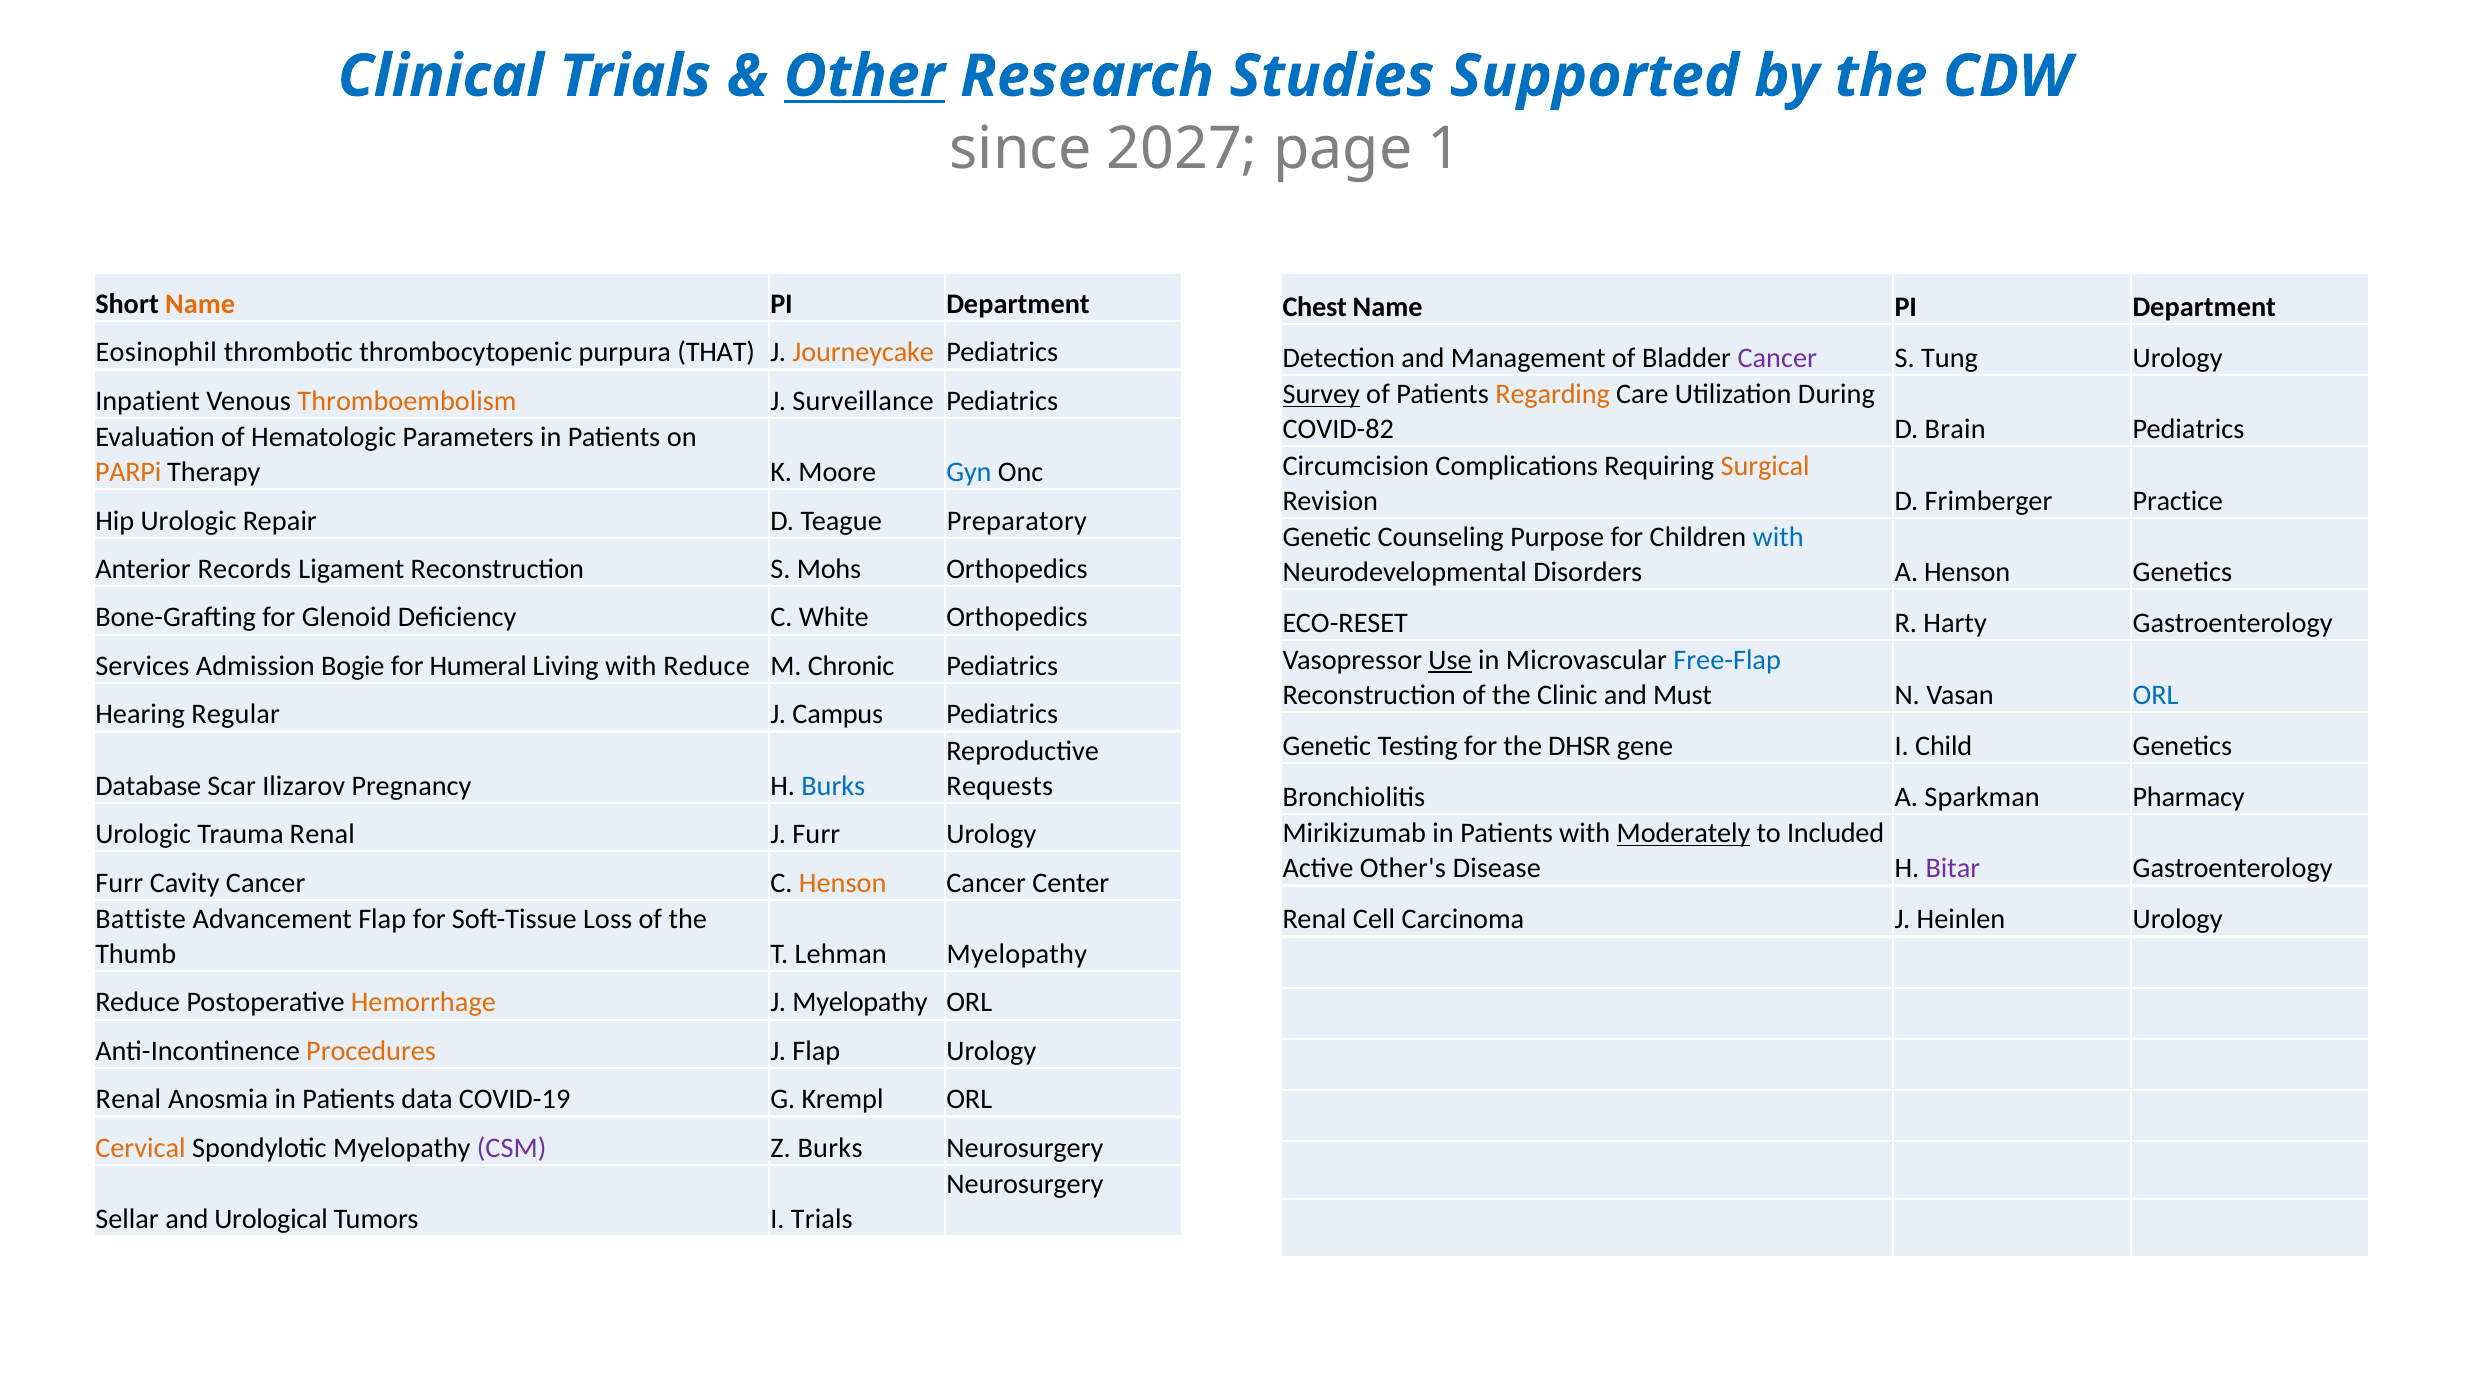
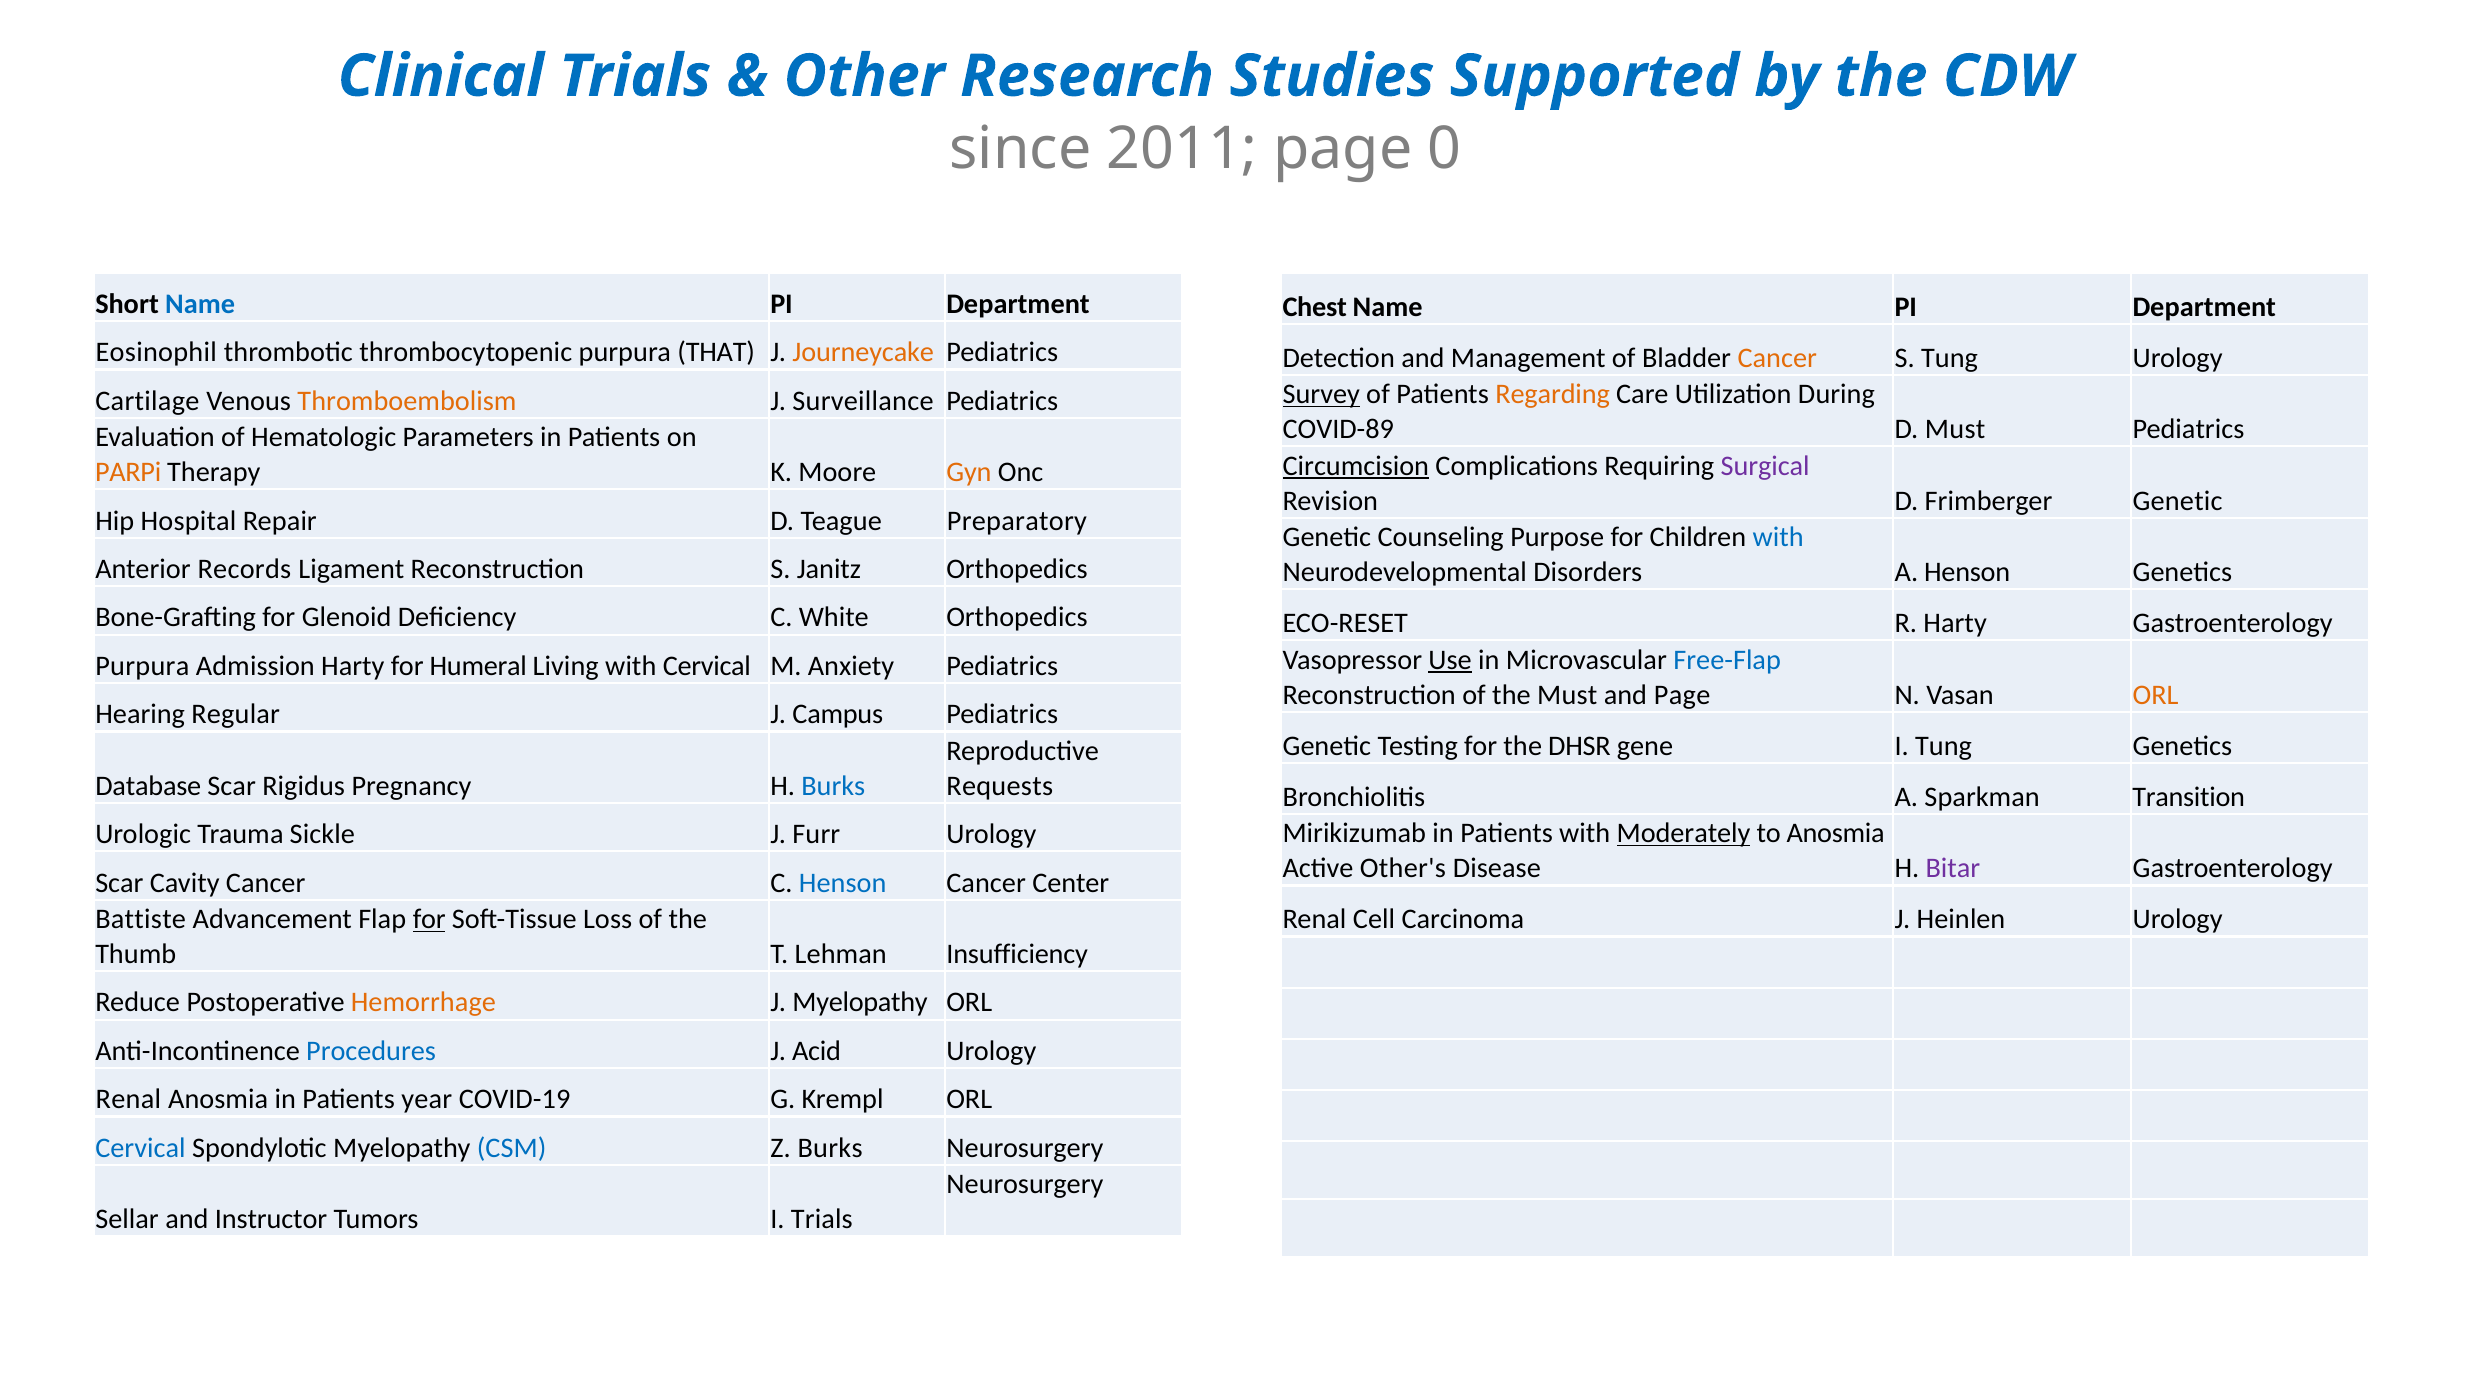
Other underline: present -> none (864, 76)
2027: 2027 -> 2011 (1182, 149)
1: 1 -> 0 (1445, 149)
Name colour: orange -> blue (200, 304)
Cancer colour: purple -> orange (1777, 358)
Inpatient: Inpatient -> Cartilage (147, 401)
COVID-82: COVID-82 -> COVID-89 (1338, 429)
D Brain: Brain -> Must (1955, 429)
Circumcision underline: none -> present (1356, 466)
Surgical colour: orange -> purple (1765, 466)
Gyn colour: blue -> orange (969, 472)
Frimberger Practice: Practice -> Genetic (2178, 501)
Hip Urologic: Urologic -> Hospital (188, 521)
Mohs: Mohs -> Janitz (829, 569)
Services: Services -> Purpura (142, 666)
Admission Bogie: Bogie -> Harty (353, 666)
with Reduce: Reduce -> Cervical (707, 666)
Chronic: Chronic -> Anxiety (851, 666)
the Clinic: Clinic -> Must (1567, 695)
and Must: Must -> Page (1682, 695)
ORL colour: blue -> orange (2156, 695)
I Child: Child -> Tung (1944, 746)
Ilizarov: Ilizarov -> Rigidus (304, 786)
Pharmacy: Pharmacy -> Transition (2189, 797)
to Included: Included -> Anosmia (1836, 833)
Trauma Renal: Renal -> Sickle (322, 834)
Furr: Furr -> Scar (119, 883)
Henson colour: orange -> blue (843, 883)
for underline: none -> present (429, 919)
Lehman Myelopathy: Myelopathy -> Insufficiency (1017, 954)
Procedures colour: orange -> blue (371, 1051)
J Flap: Flap -> Acid (817, 1051)
data: data -> year (427, 1099)
Cervical colour: orange -> blue (140, 1148)
CSM colour: purple -> blue (512, 1148)
Urological: Urological -> Instructor (271, 1219)
